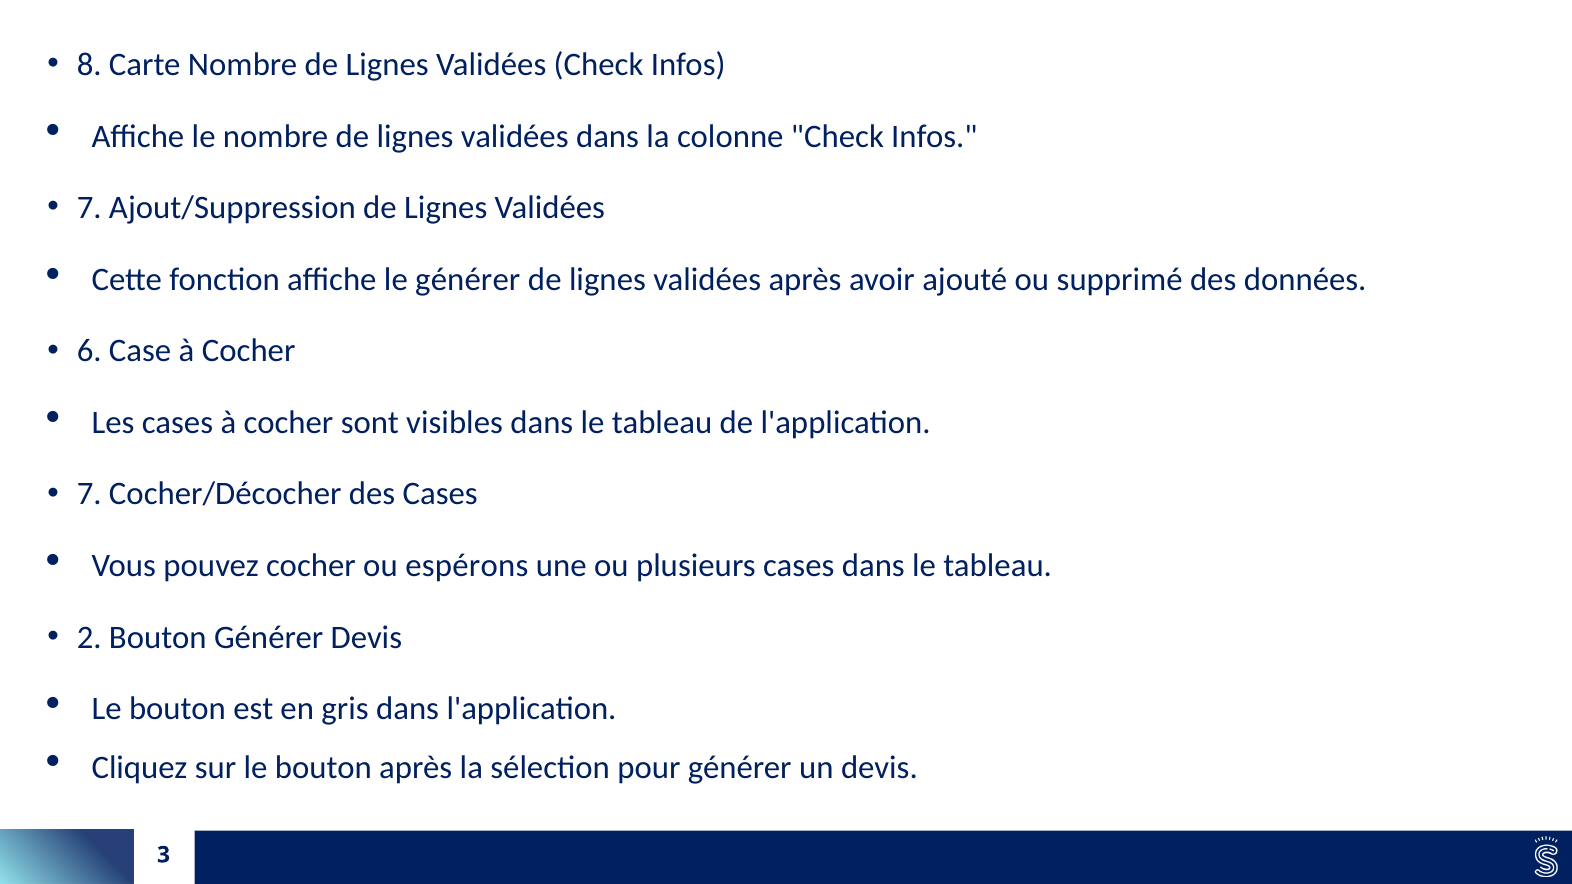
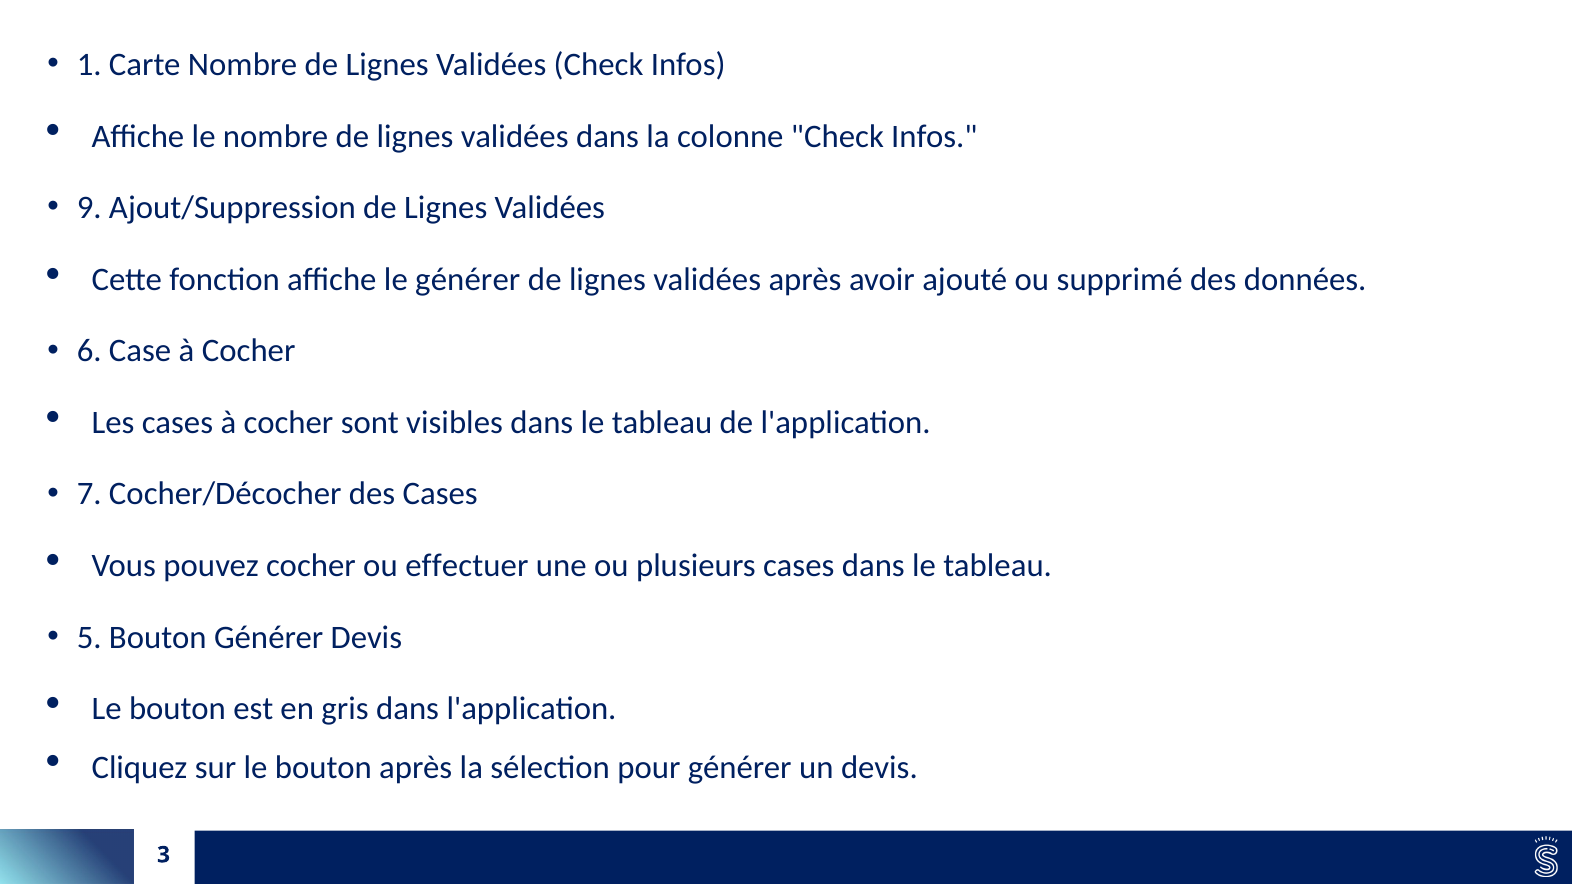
8: 8 -> 1 (89, 65)
7: 7 -> 9 (89, 208)
espérons: espérons -> effectuer (467, 566)
2: 2 -> 5 (89, 637)
